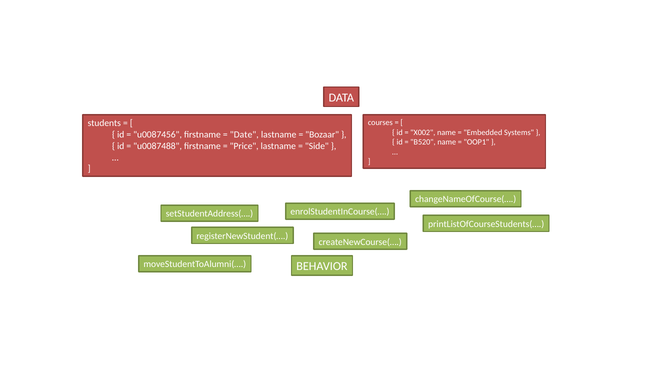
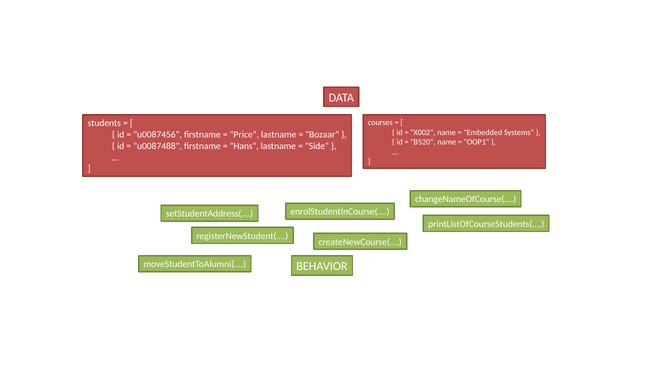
Date: Date -> Price (244, 135)
Price: Price -> Hans (244, 146)
